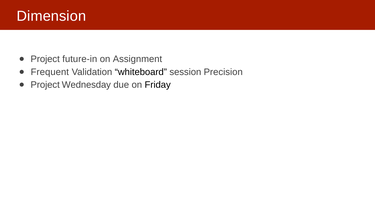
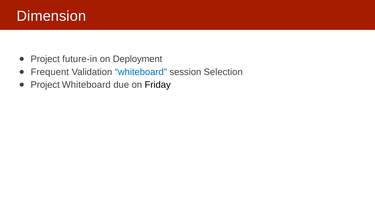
Assignment: Assignment -> Deployment (138, 59)
whiteboard colour: black -> blue (141, 72)
Precision: Precision -> Selection (223, 72)
Project Wednesday: Wednesday -> Whiteboard (86, 85)
